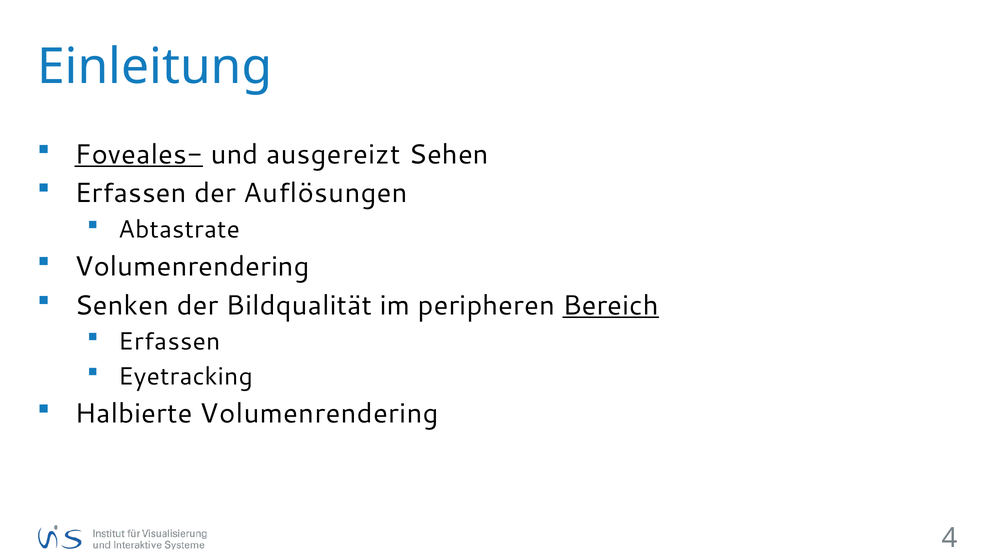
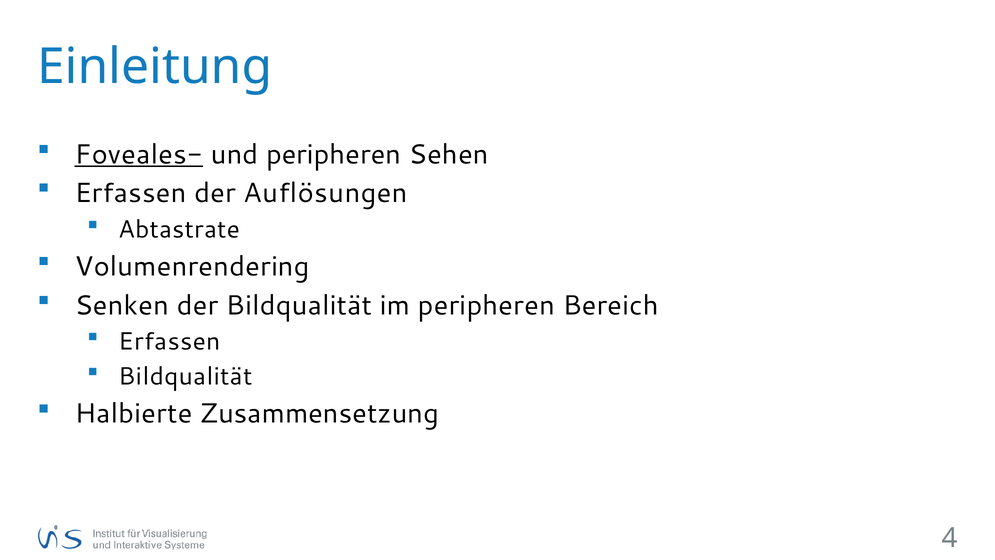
und ausgereizt: ausgereizt -> peripheren (334, 154)
Bereich underline: present -> none (611, 305)
Eyetracking: Eyetracking -> Bildqualität (186, 376)
Halbierte Volumenrendering: Volumenrendering -> Zusammensetzung (320, 414)
